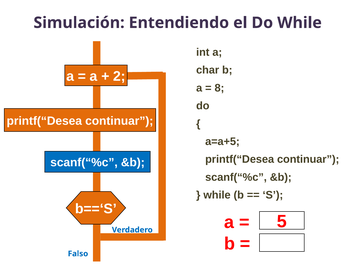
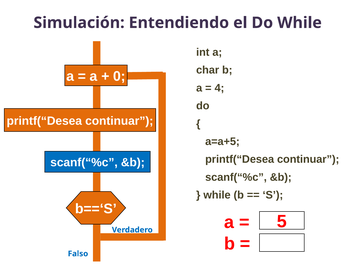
2: 2 -> 0 (119, 76)
8: 8 -> 4 (219, 88)
